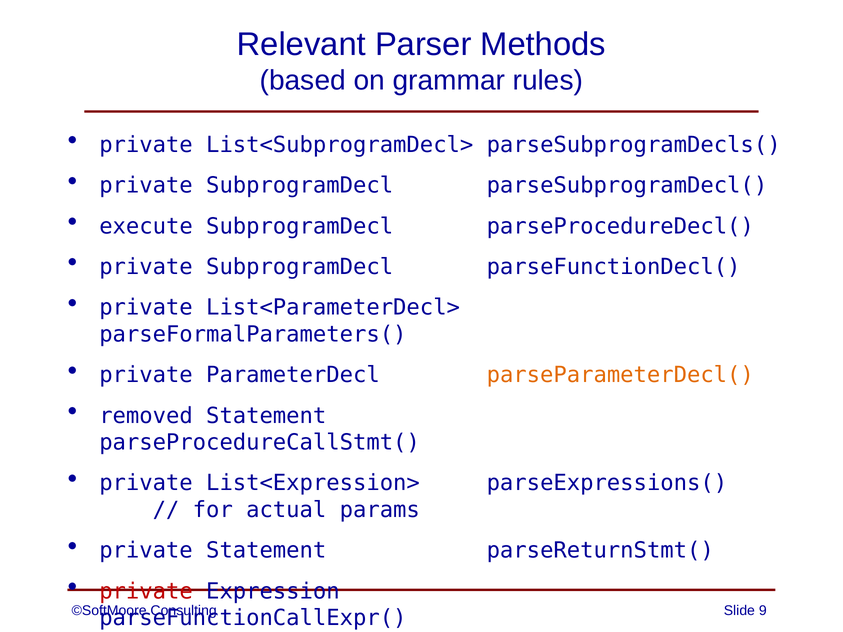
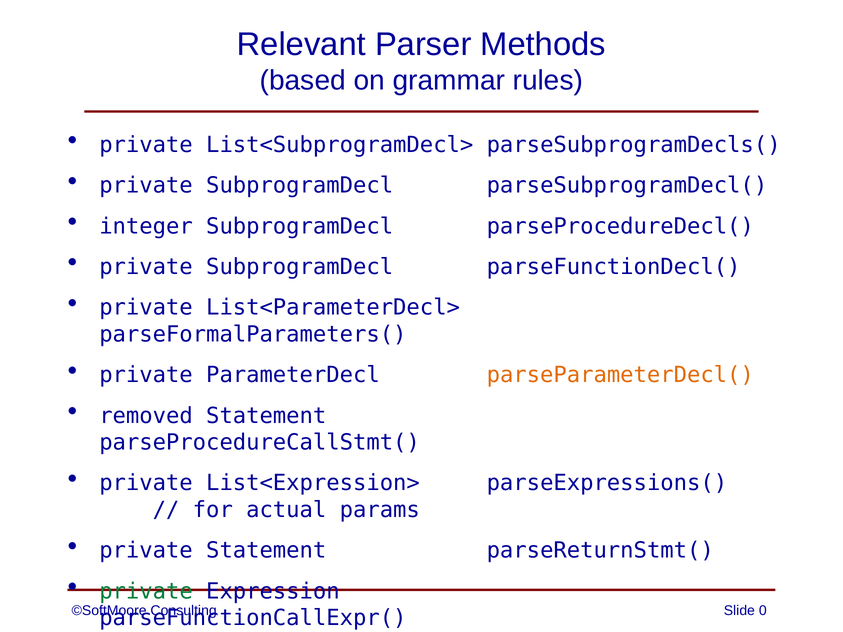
execute: execute -> integer (146, 226)
private colour: red -> green (146, 591)
9: 9 -> 0 (763, 611)
